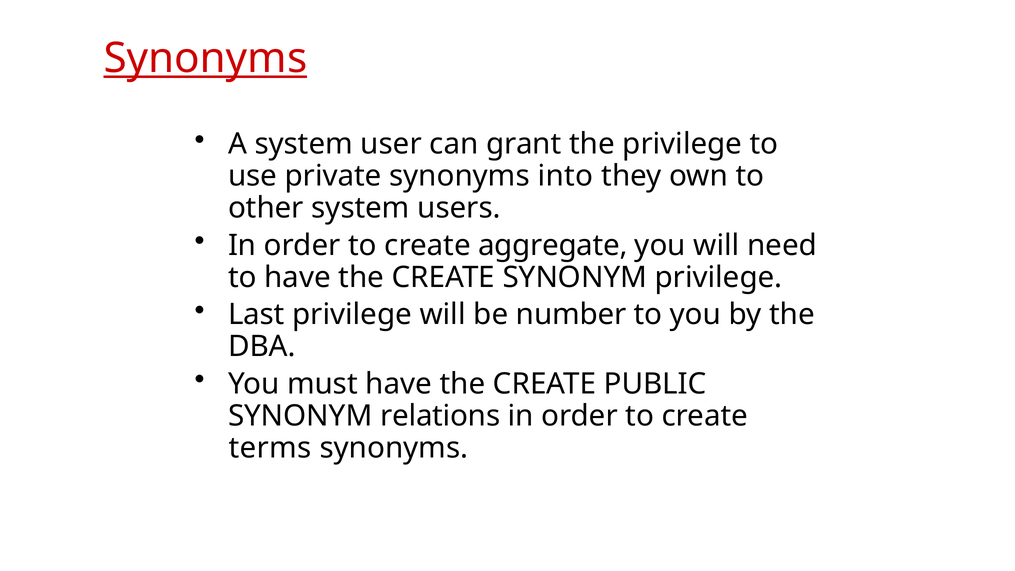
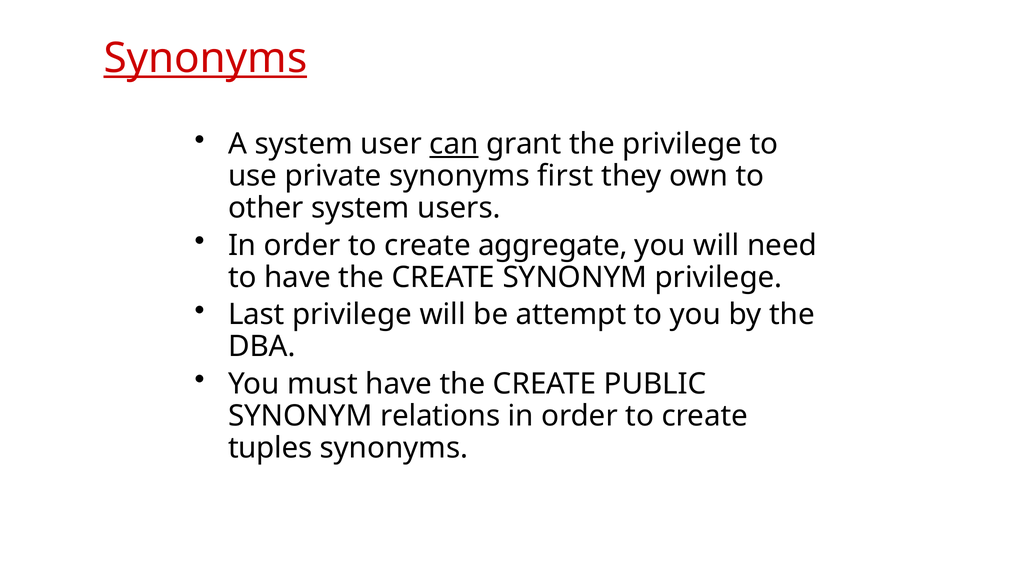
can underline: none -> present (454, 144)
into: into -> first (565, 176)
number: number -> attempt (571, 315)
terms: terms -> tuples (270, 448)
